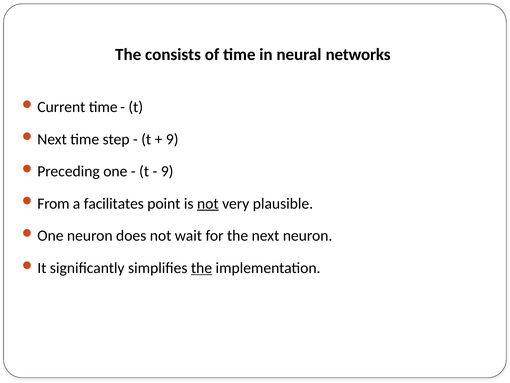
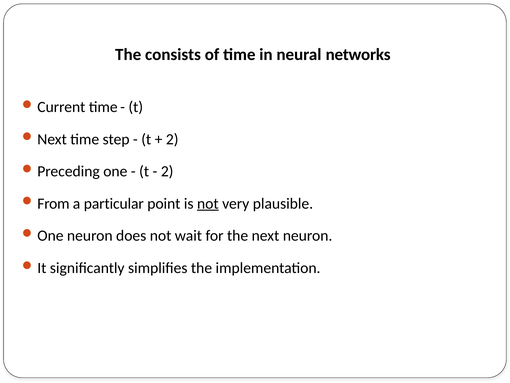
9: 9 -> 2 (172, 139)
9: 9 -> 2 (167, 171)
facilitates: facilitates -> particular (114, 203)
the underline: present -> none (202, 268)
